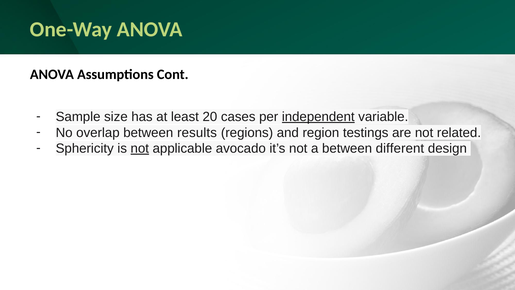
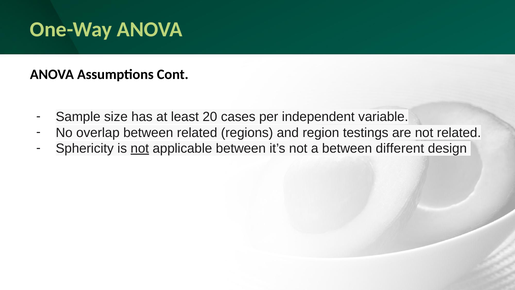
independent underline: present -> none (318, 117)
between results: results -> related (197, 132)
applicable avocado: avocado -> between (241, 148)
